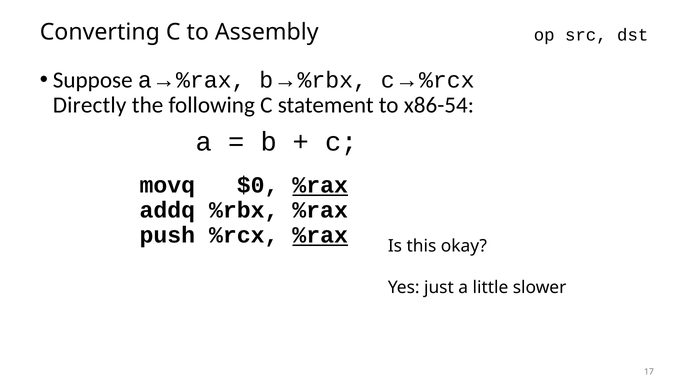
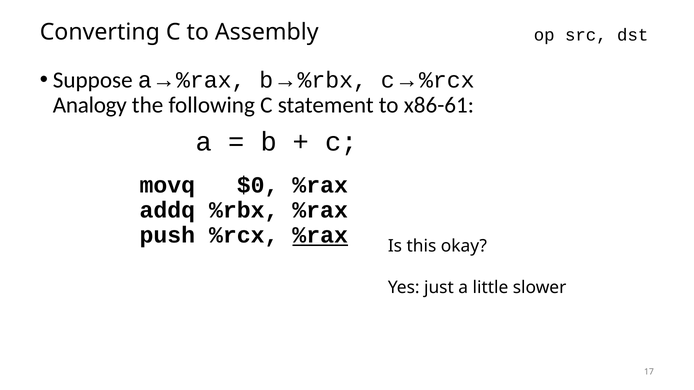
Directly: Directly -> Analogy (90, 105)
x86-54: x86-54 -> x86-61 (439, 105)
%rax underline: present -> none (320, 185)
